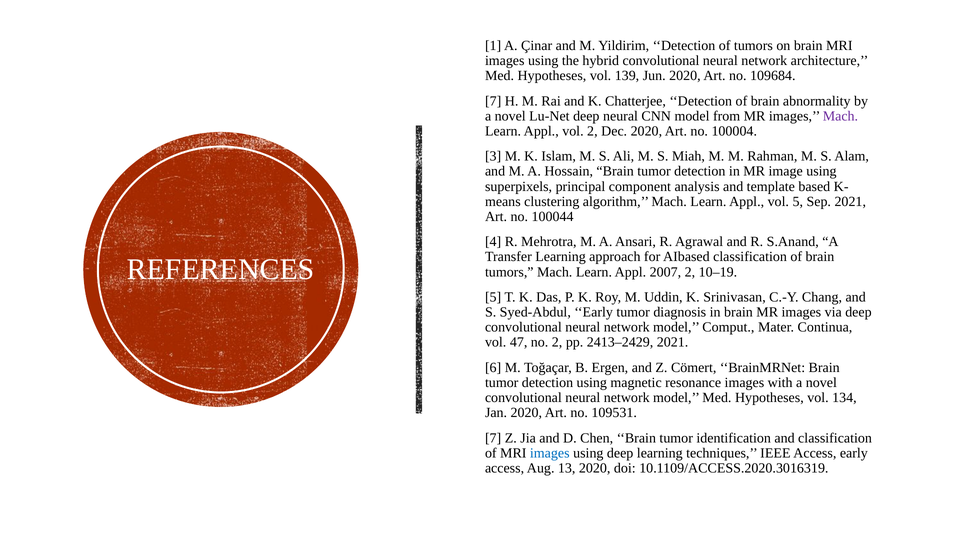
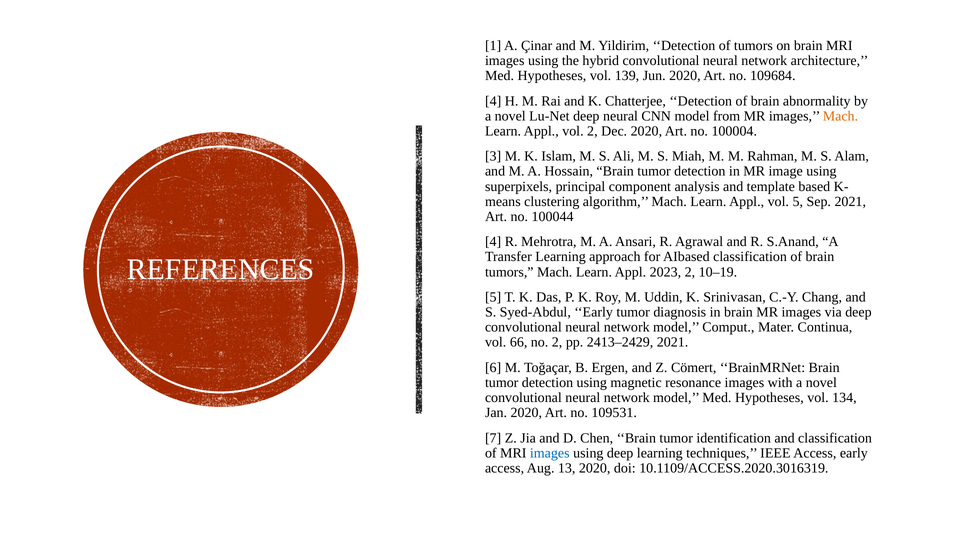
7: 7 -> 4 (493, 101)
Mach colour: purple -> orange (840, 116)
2007: 2007 -> 2023 (665, 272)
47: 47 -> 66 (519, 342)
